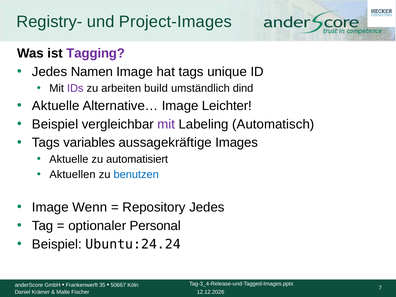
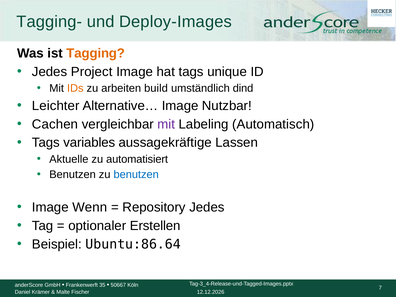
Registry-: Registry- -> Tagging- (49, 22)
Project-Images: Project-Images -> Deploy-Images (175, 22)
Tagging colour: purple -> orange (96, 53)
Namen: Namen -> Project (92, 72)
IDs colour: purple -> orange (75, 88)
Aktuelle: Aktuelle -> Leichter (56, 106)
Leichter: Leichter -> Nutzbar (227, 106)
Beispiel: Beispiel -> Cachen (55, 124)
Images: Images -> Lassen (237, 143)
Aktuellen: Aktuellen -> Benutzen (73, 175)
Personal: Personal -> Erstellen (155, 226)
Ubuntu:24.24: Ubuntu:24.24 -> Ubuntu:86.64 (133, 244)
